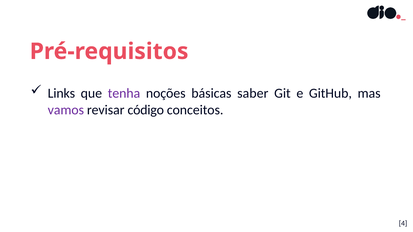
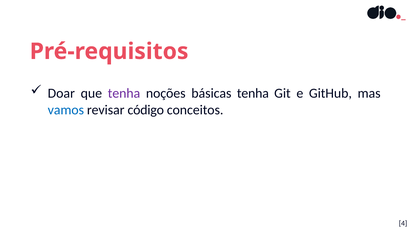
Links: Links -> Doar (61, 93)
básicas saber: saber -> tenha (253, 93)
vamos colour: purple -> blue (66, 110)
